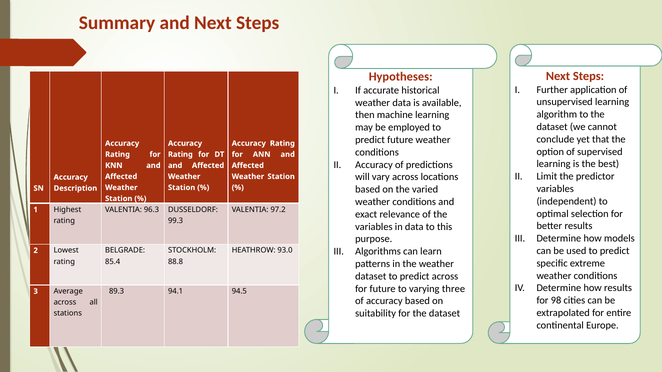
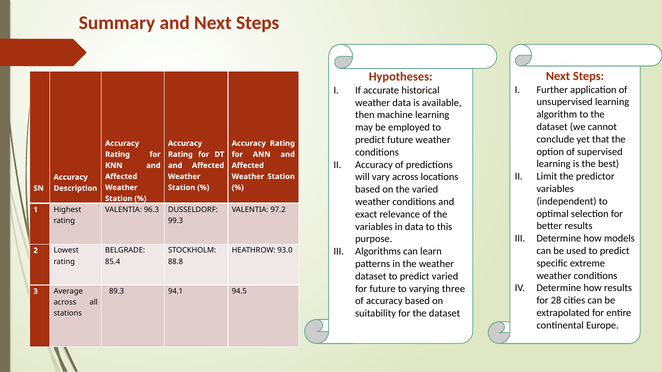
predict across: across -> varied (445, 277)
98: 98 -> 28 (556, 301)
